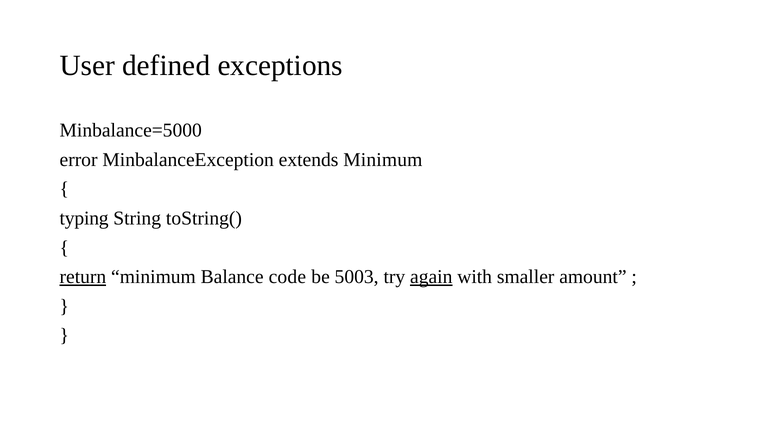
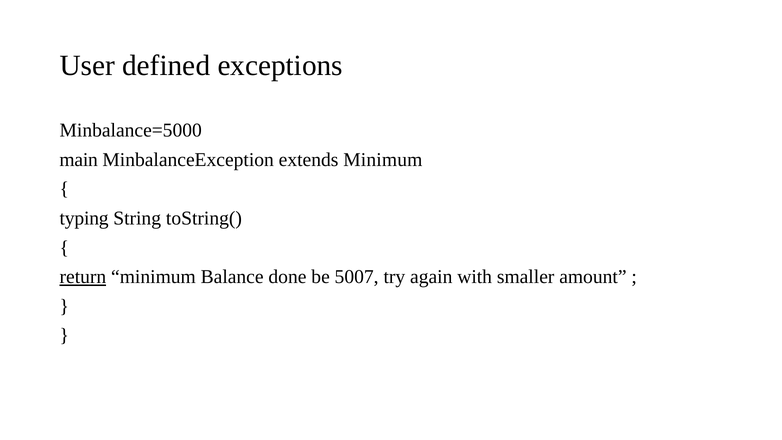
error: error -> main (79, 160)
code: code -> done (287, 277)
5003: 5003 -> 5007 (357, 277)
again underline: present -> none (431, 277)
